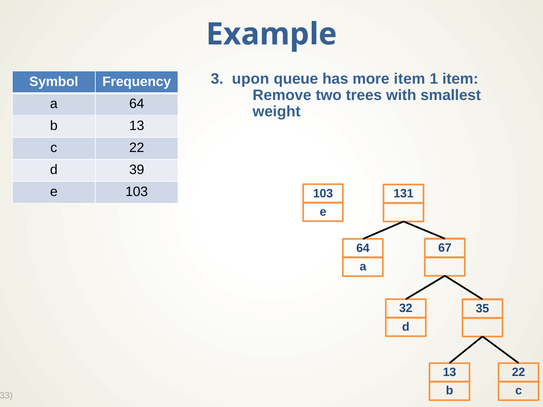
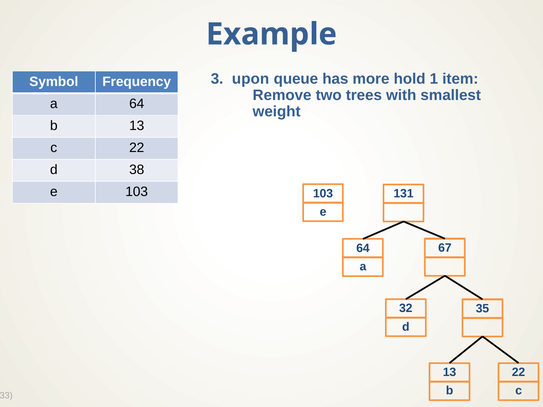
more item: item -> hold (410, 79)
39: 39 -> 38 (137, 170)
